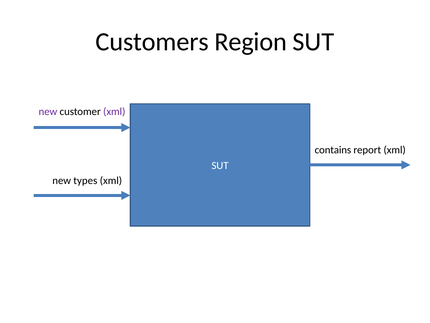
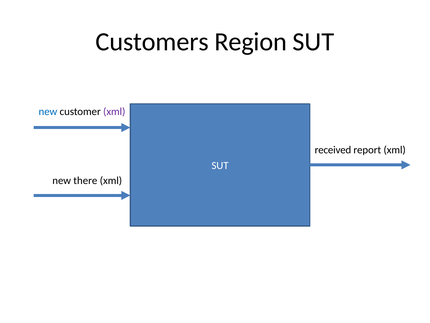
new colour: purple -> blue (48, 112)
contains: contains -> received (333, 150)
types: types -> there (85, 180)
